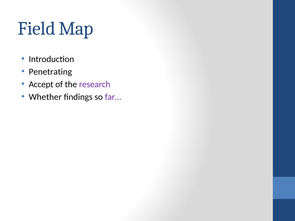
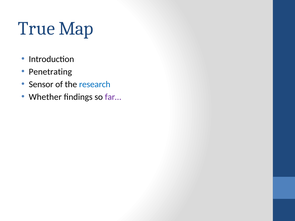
Field: Field -> True (36, 29)
Accept: Accept -> Sensor (41, 84)
research colour: purple -> blue (95, 84)
